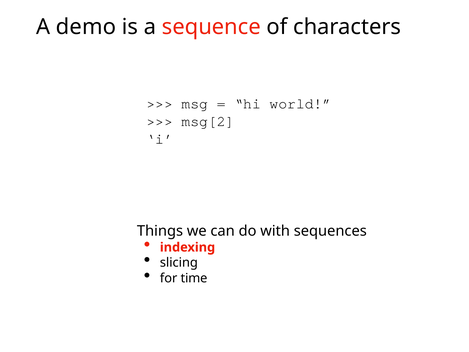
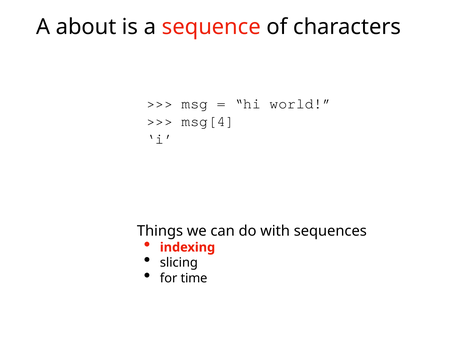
demo: demo -> about (86, 27)
msg[2: msg[2 -> msg[4 (208, 121)
